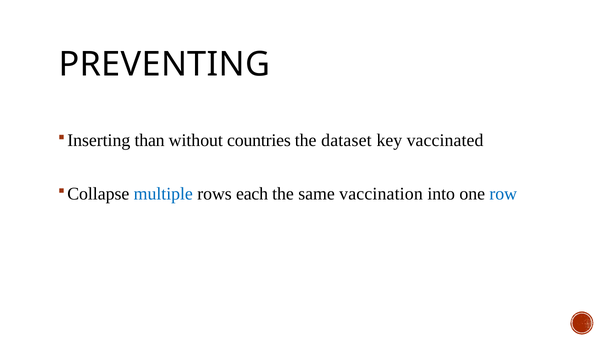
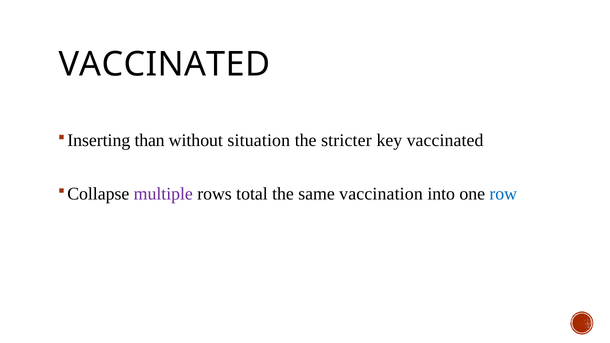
PREVENTING: PREVENTING -> VACCINATED (164, 64)
countries: countries -> situation (259, 140)
dataset: dataset -> stricter (346, 140)
multiple colour: blue -> purple (163, 194)
each: each -> total (252, 194)
